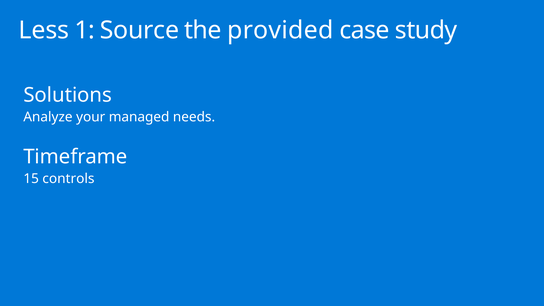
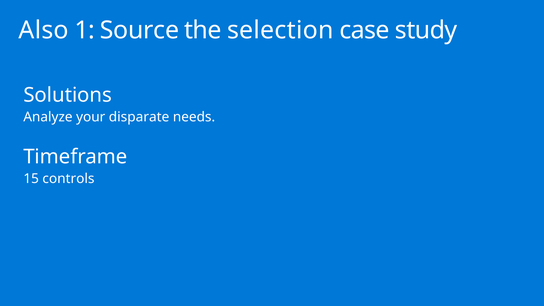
Less: Less -> Also (44, 30)
provided: provided -> selection (280, 30)
managed: managed -> disparate (139, 117)
